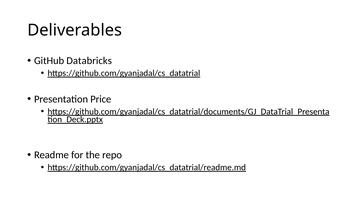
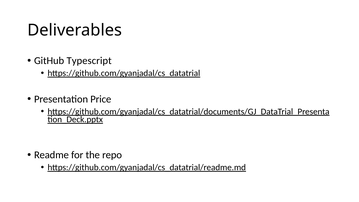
Databricks: Databricks -> Typescript (89, 61)
